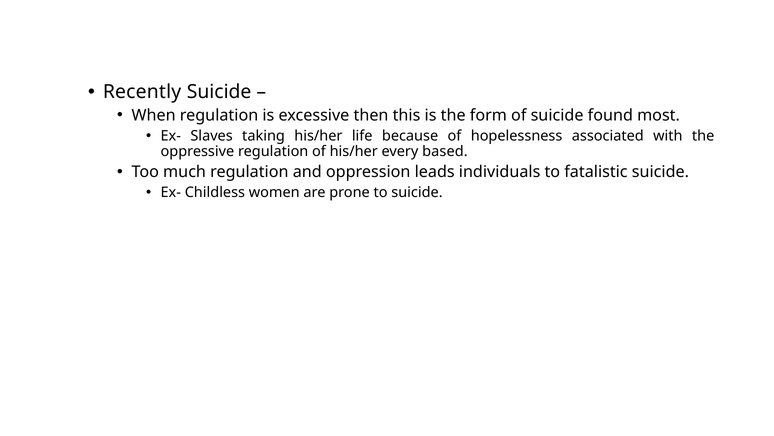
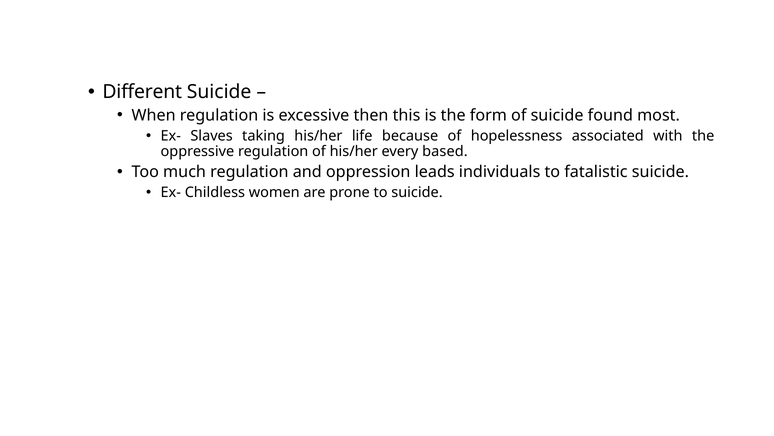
Recently: Recently -> Different (142, 92)
